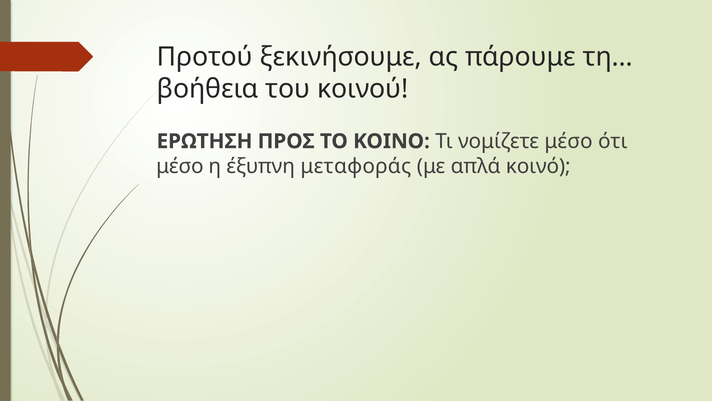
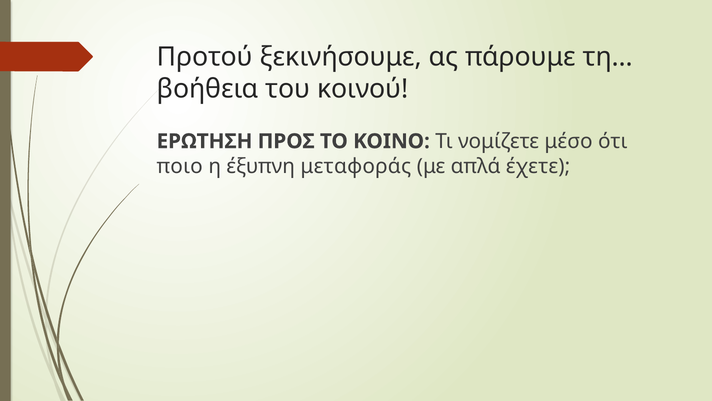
μέσο: μέσο -> ποιο (180, 166)
κοινό: κοινό -> έχετε (538, 166)
